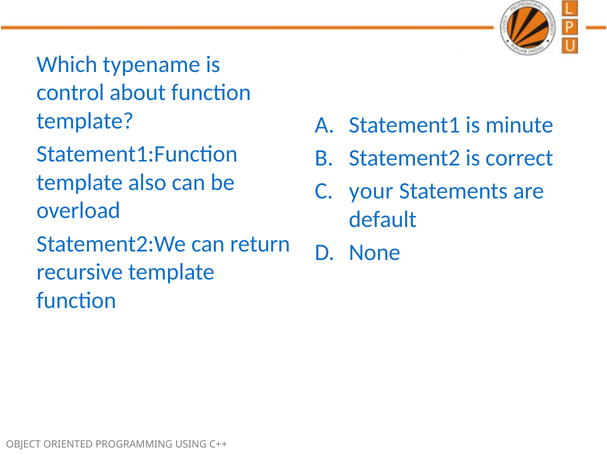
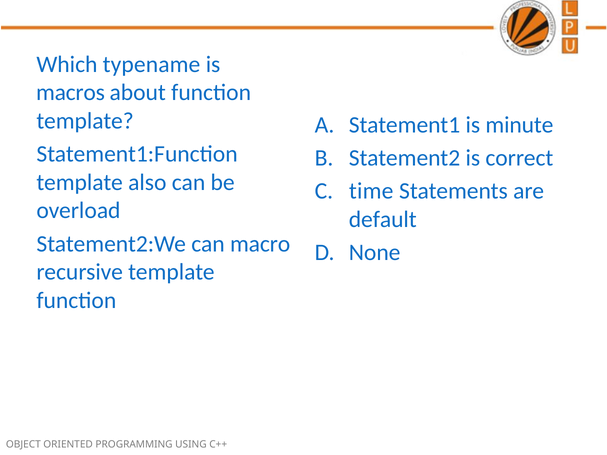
control: control -> macros (70, 93)
your: your -> time (371, 191)
return: return -> macro (260, 244)
